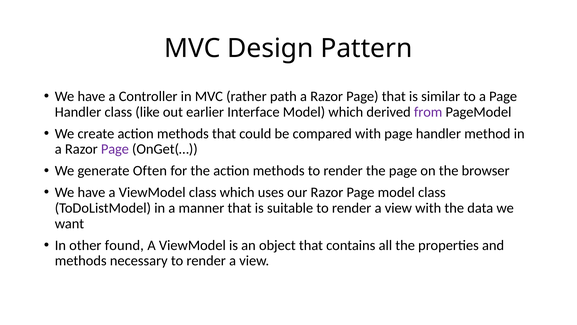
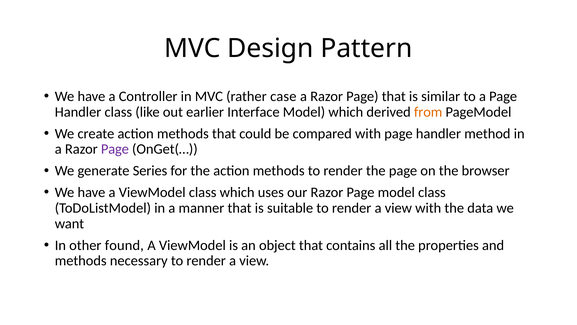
path: path -> case (283, 96)
from colour: purple -> orange (428, 112)
Often: Often -> Series (150, 171)
